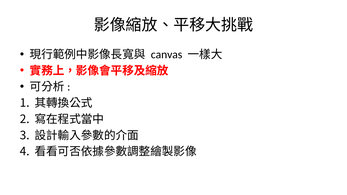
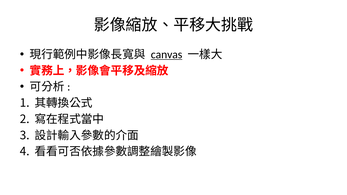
canvas underline: none -> present (167, 55)
